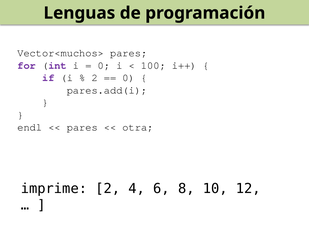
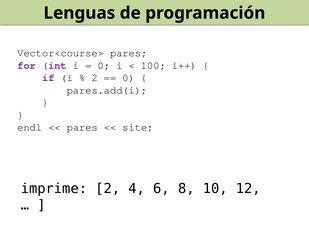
Vector<muchos>: Vector<muchos> -> Vector<course> (61, 53)
otra: otra -> site (138, 127)
